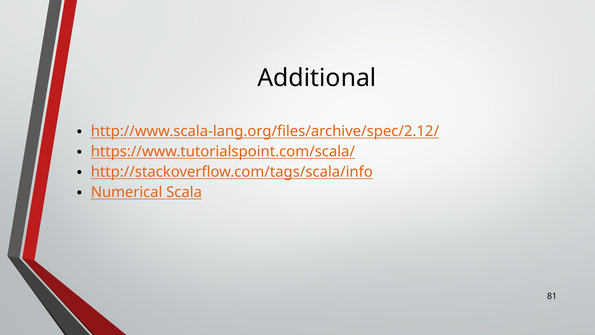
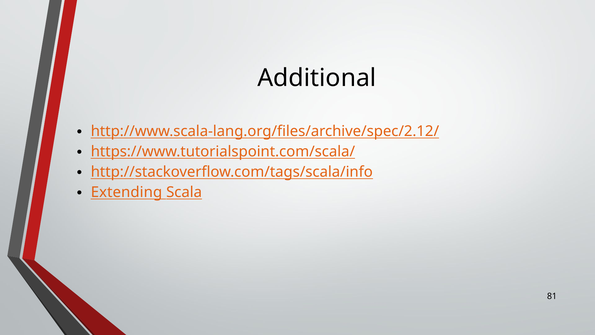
Numerical: Numerical -> Extending (126, 192)
